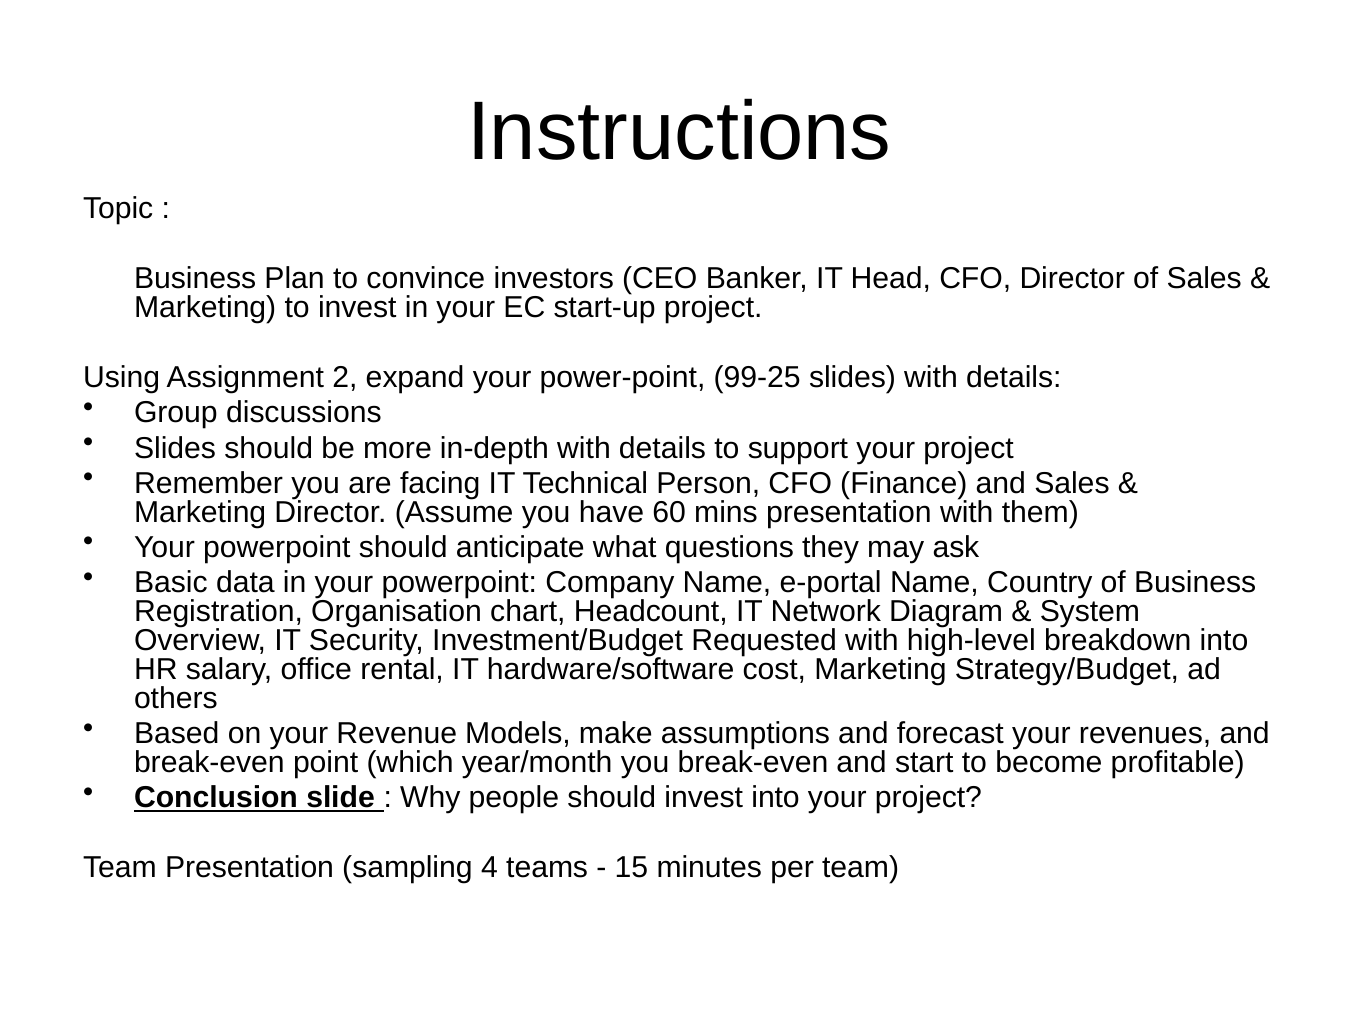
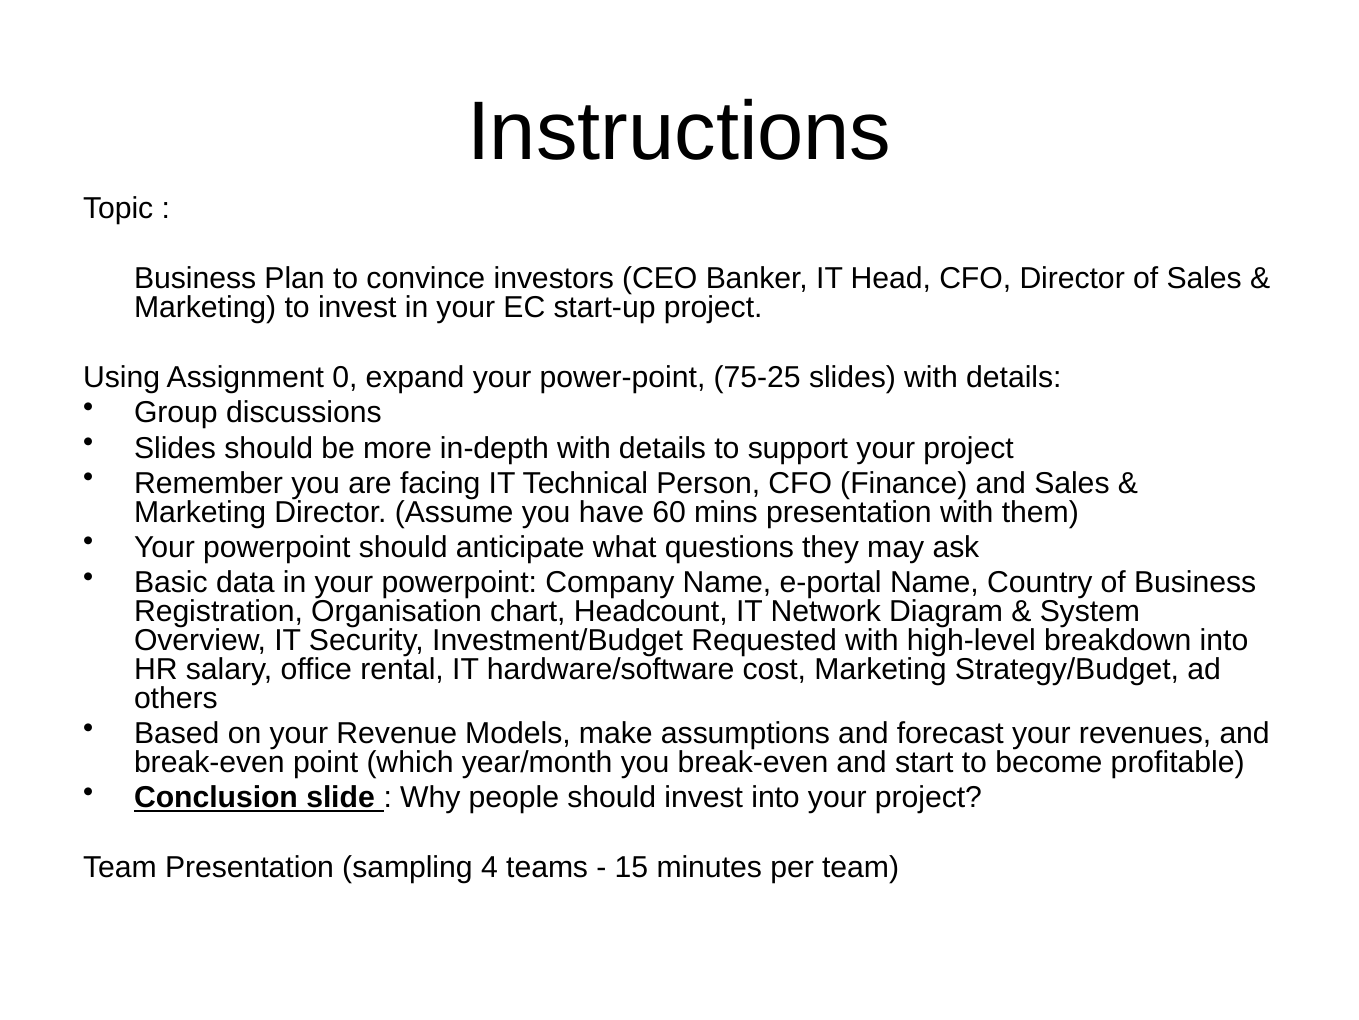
2: 2 -> 0 (345, 378)
99-25: 99-25 -> 75-25 (757, 378)
